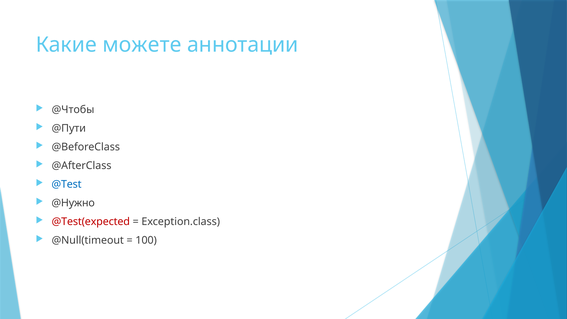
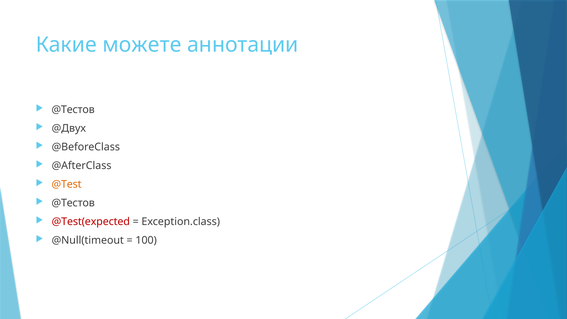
@Чтобы: @Чтобы -> @Тестов (73, 110)
@Пути: @Пути -> @Двух (69, 128)
@Test colour: blue -> orange (67, 184)
@Нужно: @Нужно -> @Тестов (73, 203)
